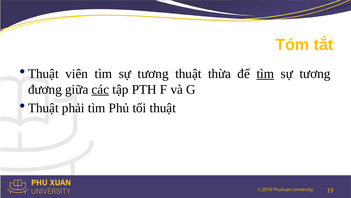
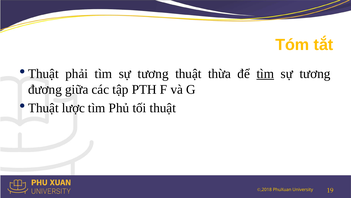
viên: viên -> phải (77, 73)
các underline: present -> none (100, 89)
phải: phải -> lược (73, 108)
